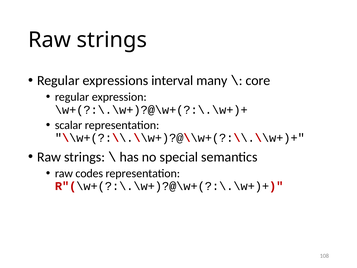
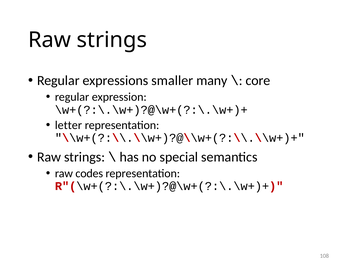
interval: interval -> smaller (172, 80)
scalar: scalar -> letter (68, 125)
